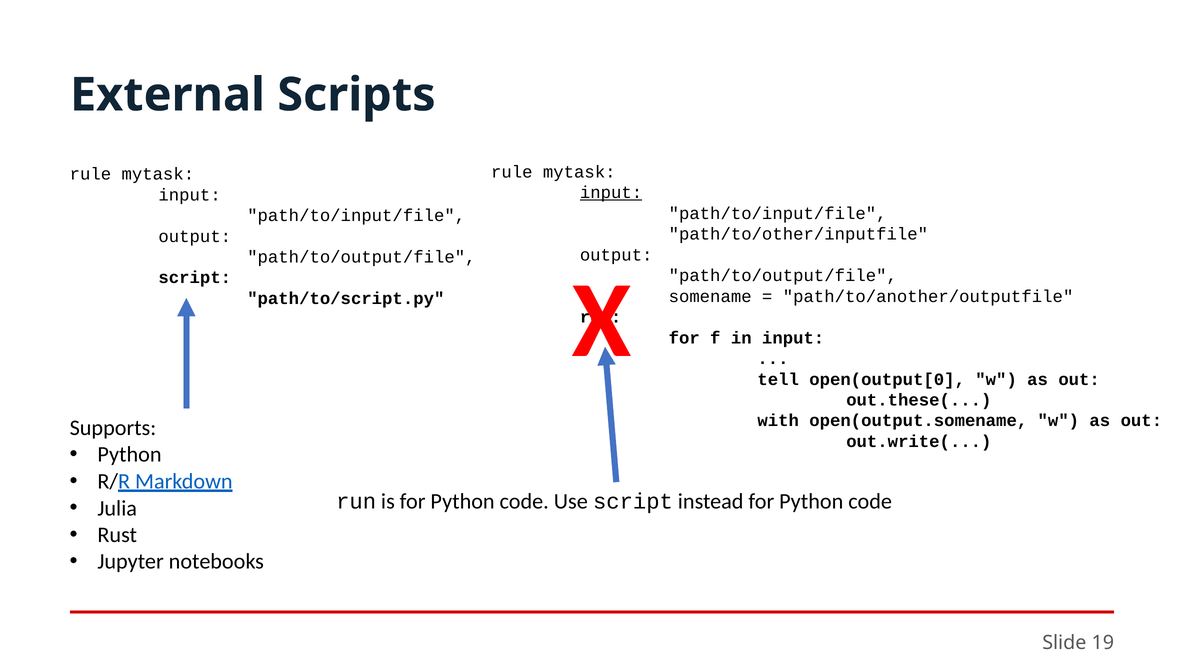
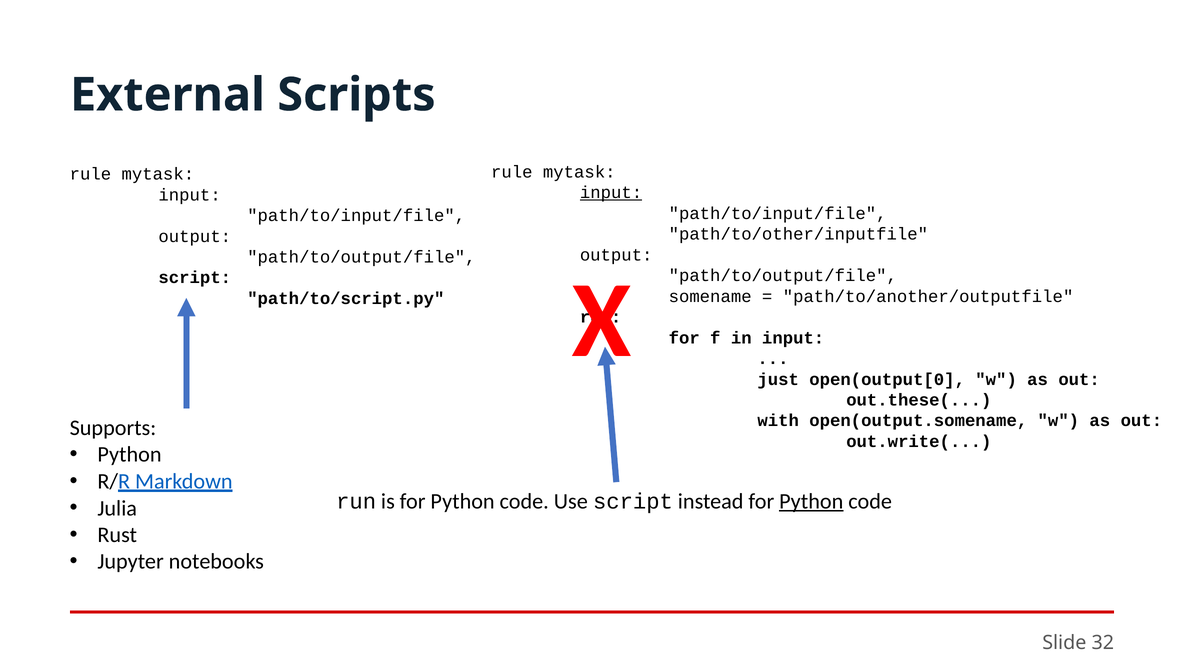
tell: tell -> just (778, 379)
Python underline: none -> present (811, 501)
19: 19 -> 32 (1103, 642)
